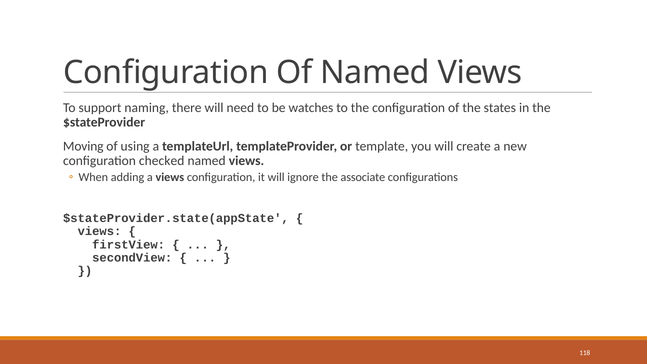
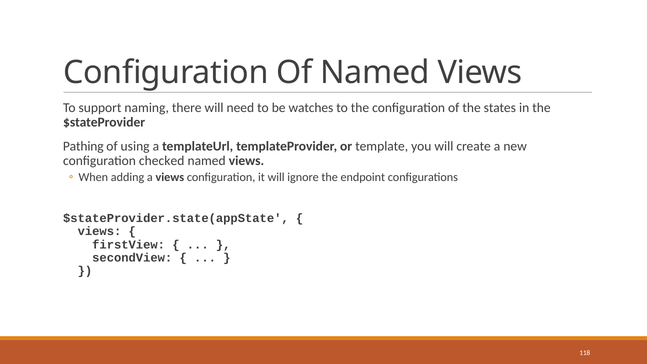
Moving: Moving -> Pathing (83, 146)
associate: associate -> endpoint (363, 177)
